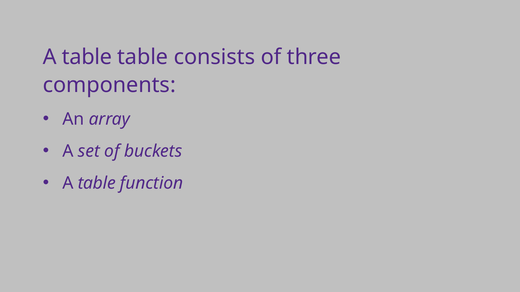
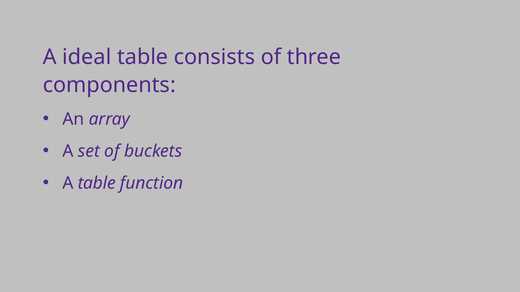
table: table -> ideal (87, 57)
